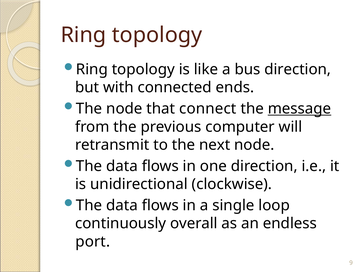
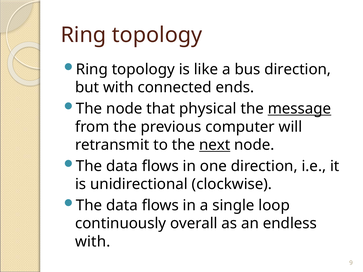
connect: connect -> physical (208, 109)
next underline: none -> present (215, 145)
port: port -> with (93, 242)
